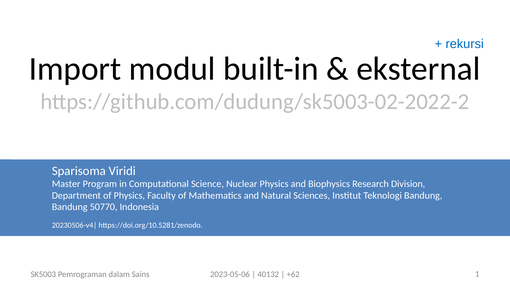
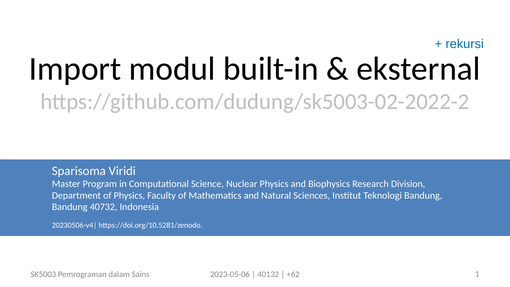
50770: 50770 -> 40732 (104, 207)
